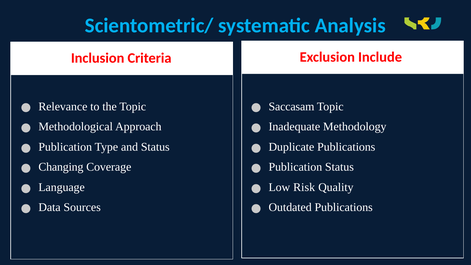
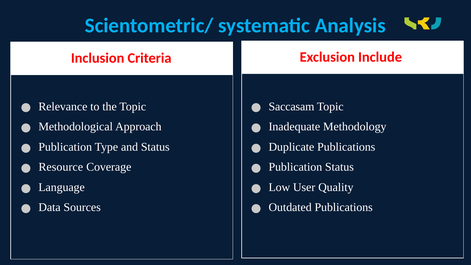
Changing: Changing -> Resource (61, 167)
Risk: Risk -> User (304, 187)
